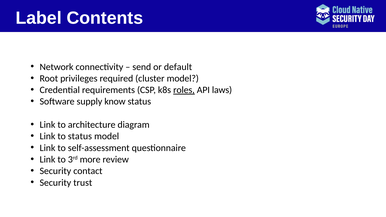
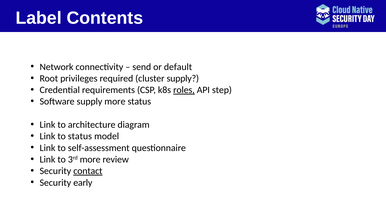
cluster model: model -> supply (183, 78)
laws: laws -> step (222, 90)
supply know: know -> more (115, 102)
contact underline: none -> present (88, 171)
trust: trust -> early (83, 183)
